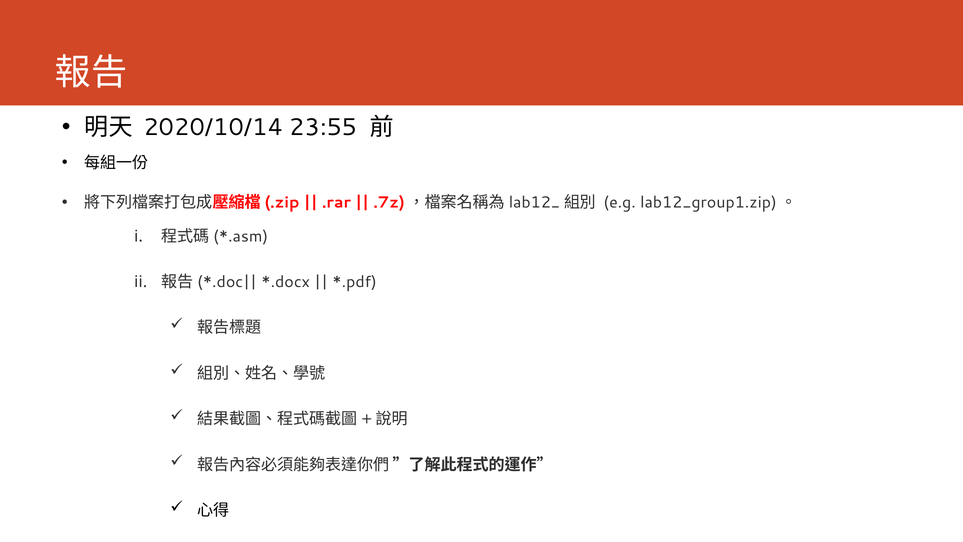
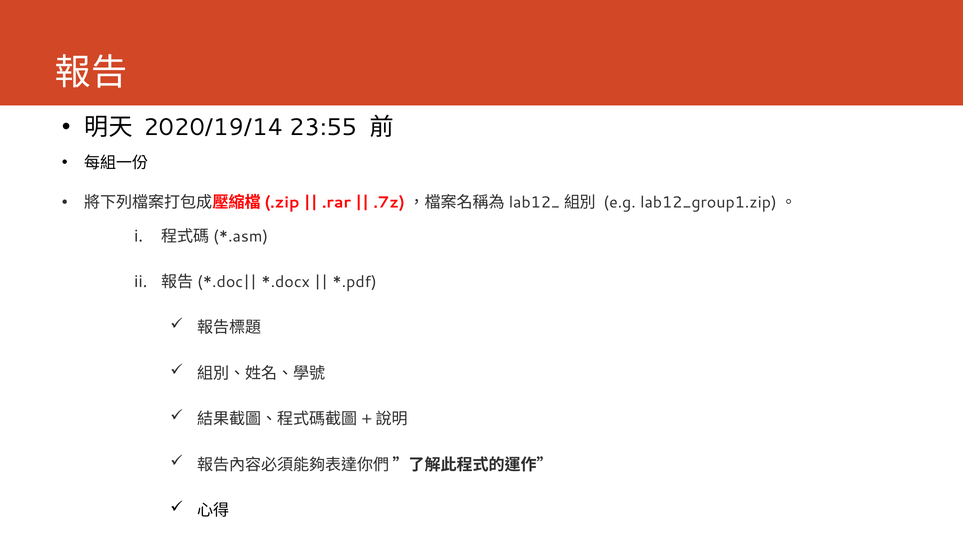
2020/10/14: 2020/10/14 -> 2020/19/14 (213, 127)
